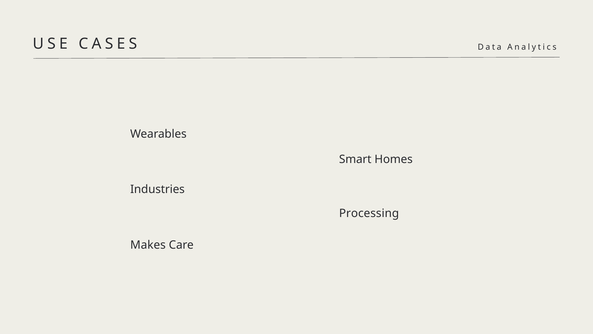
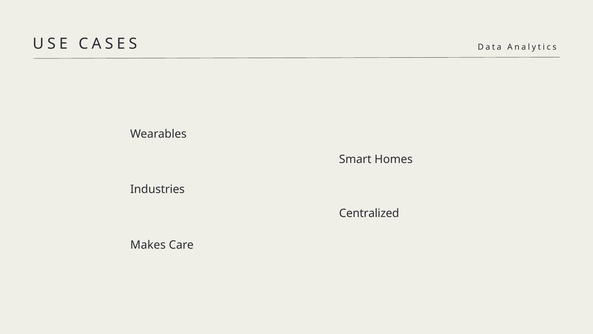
Processing: Processing -> Centralized (369, 213)
